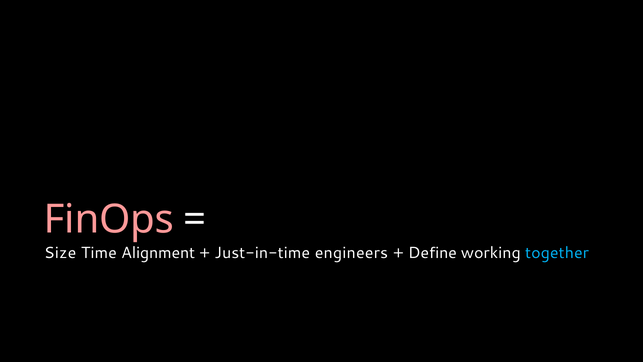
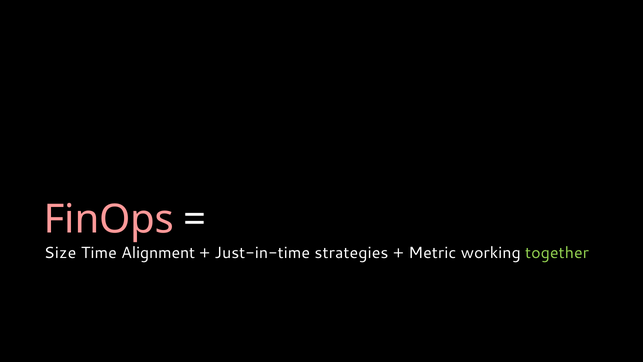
engineers: engineers -> strategies (351, 253)
Define: Define -> Metric (432, 253)
together colour: light blue -> light green (557, 253)
